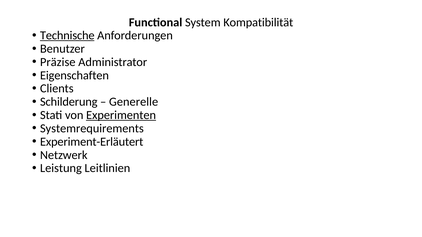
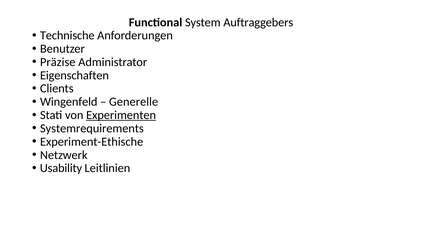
Kompatibilität: Kompatibilität -> Auftraggebers (258, 22)
Technische underline: present -> none (67, 36)
Schilderung: Schilderung -> Wingenfeld (69, 102)
Experiment-Erläutert: Experiment-Erläutert -> Experiment-Ethische (92, 142)
Leistung: Leistung -> Usability (61, 169)
